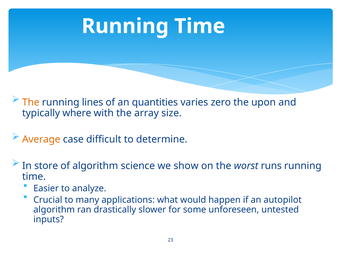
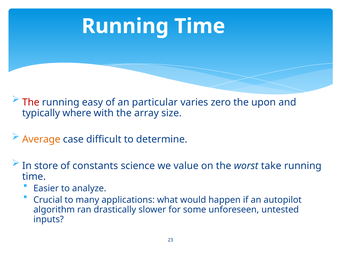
The colour: orange -> red (31, 102)
lines: lines -> easy (92, 102)
quantities: quantities -> particular (155, 102)
of algorithm: algorithm -> constants (95, 166)
show: show -> value (186, 166)
runs: runs -> take (271, 166)
